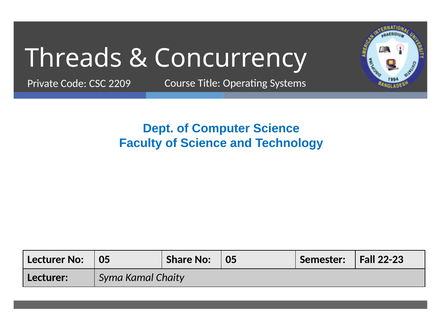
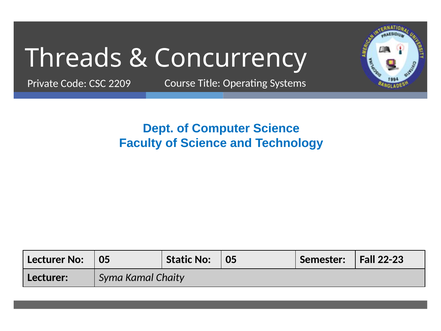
Share: Share -> Static (179, 259)
